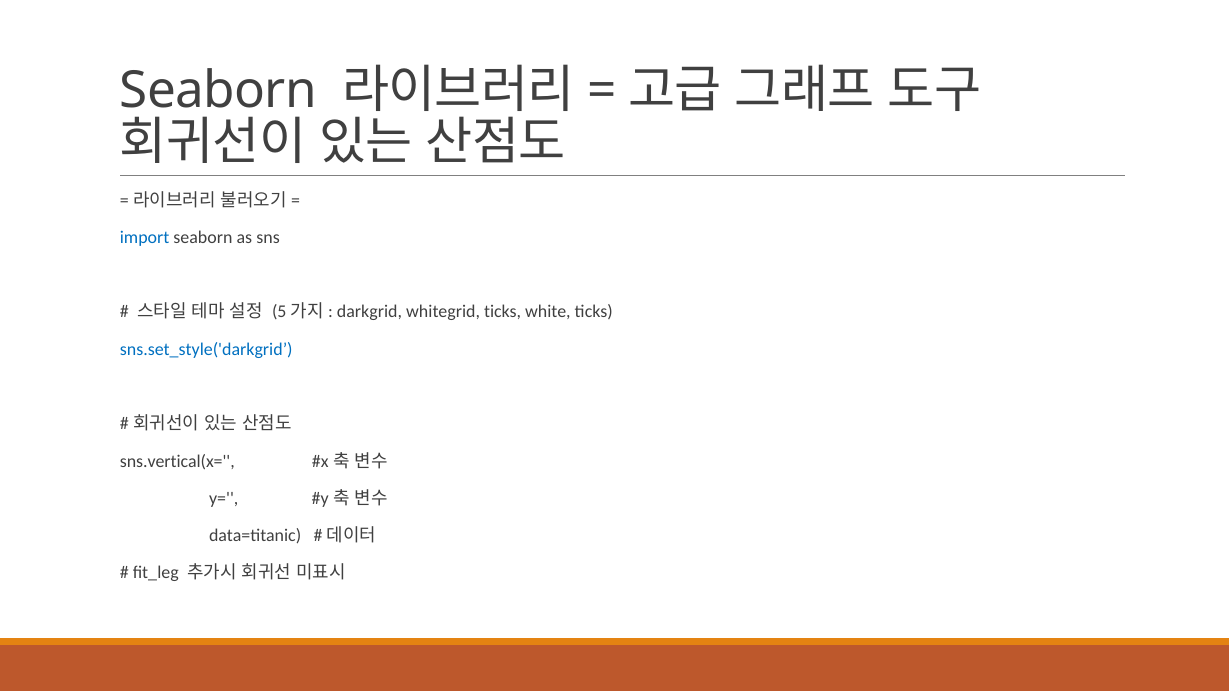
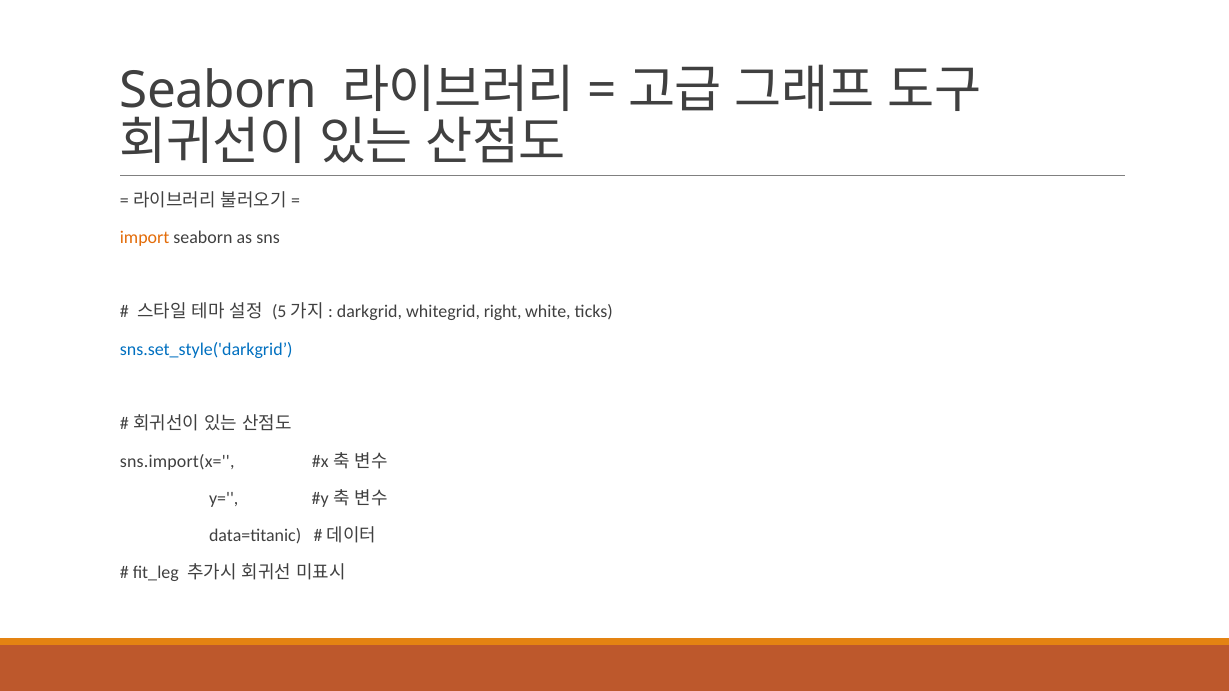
import colour: blue -> orange (145, 238)
whitegrid ticks: ticks -> right (503, 312)
sns.vertical(x=: sns.vertical(x= -> sns.import(x= (177, 461)
